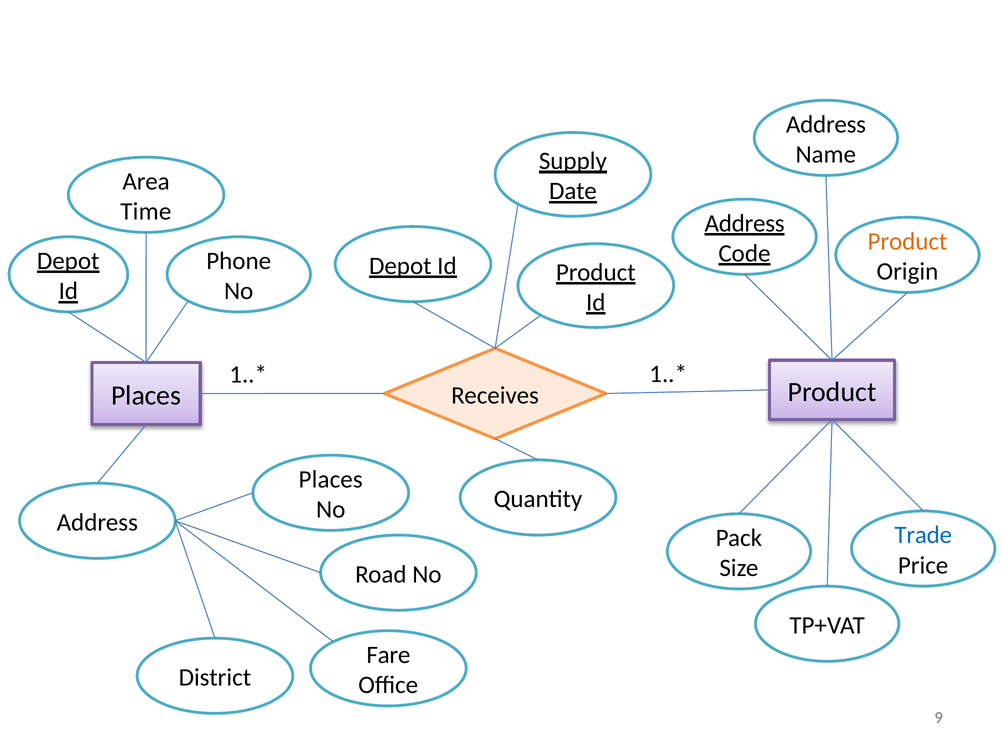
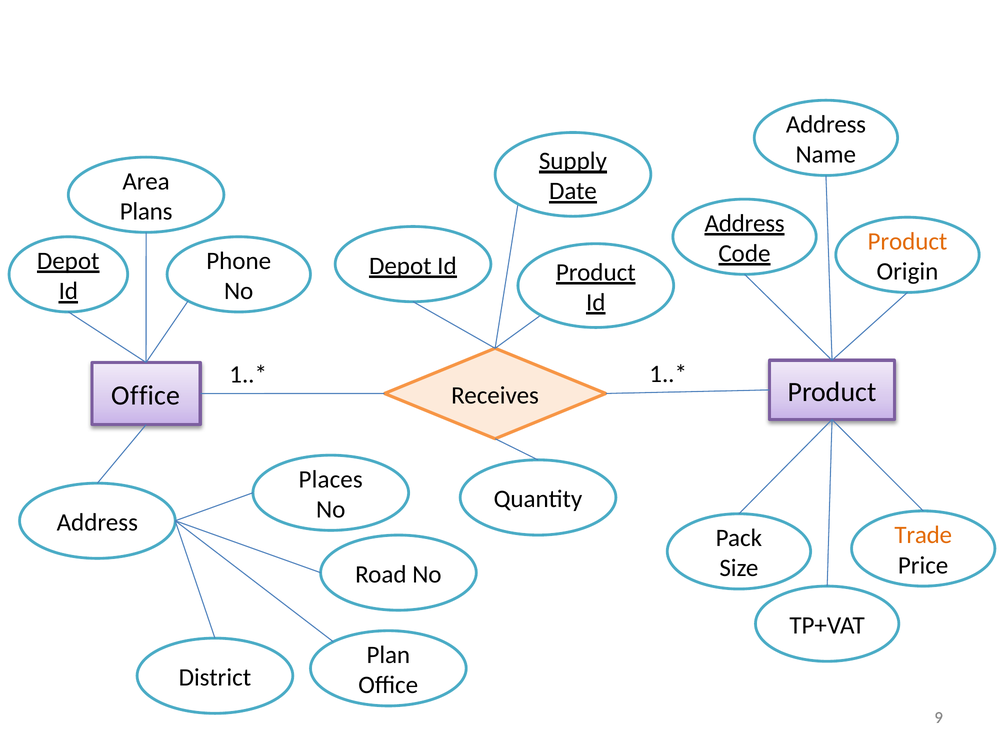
Time: Time -> Plans (146, 212)
Places: Places -> Office (146, 396)
Trade colour: blue -> orange (923, 535)
Fare: Fare -> Plan (388, 655)
